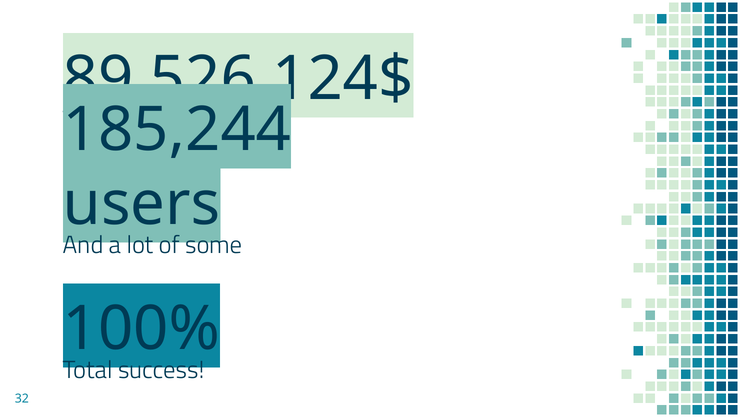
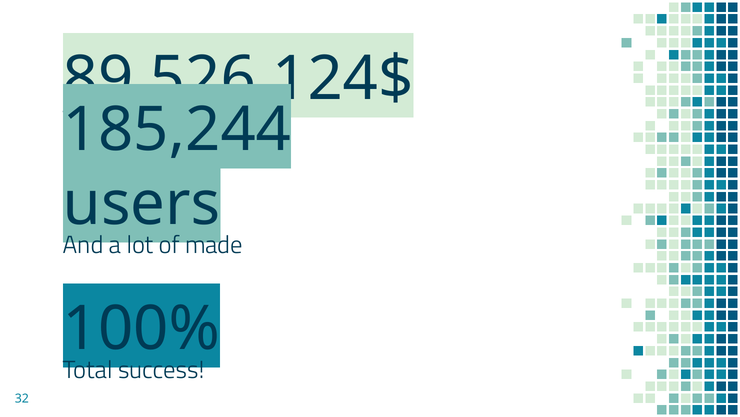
some: some -> made (214, 245)
